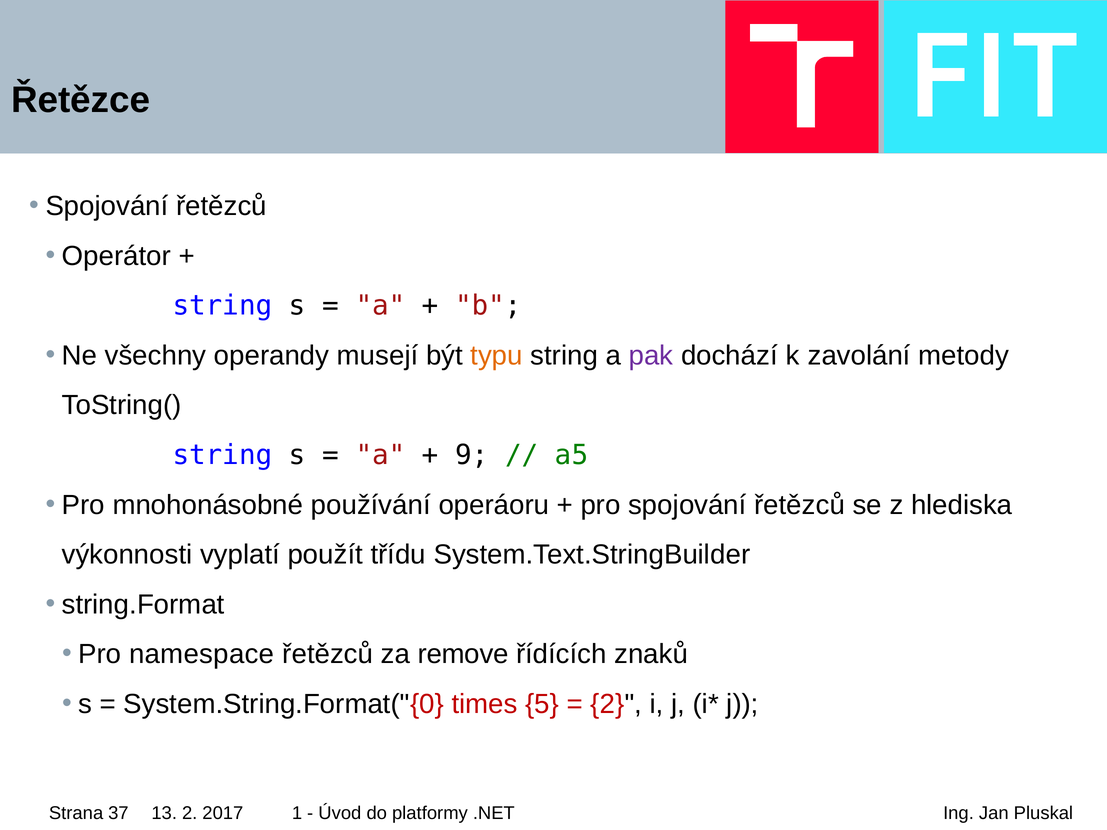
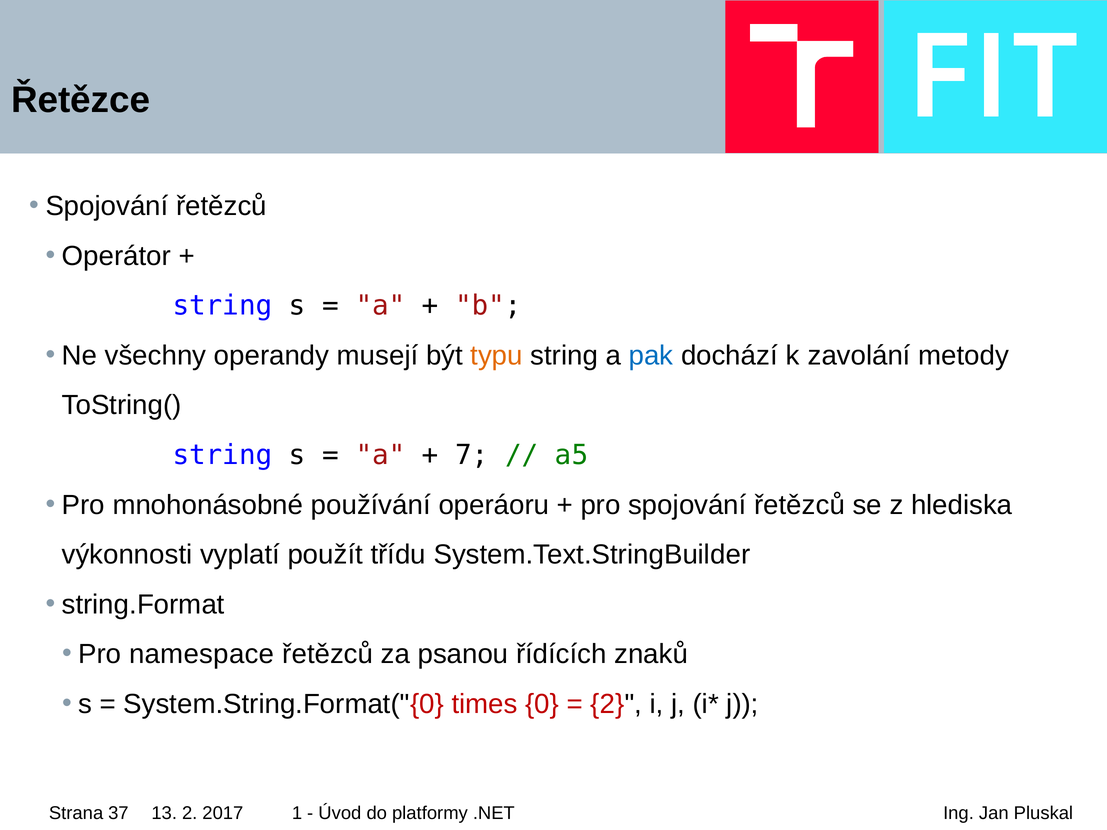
pak colour: purple -> blue (651, 356)
9: 9 -> 7 (472, 455)
remove: remove -> psanou (463, 655)
5: 5 -> 0 (542, 704)
